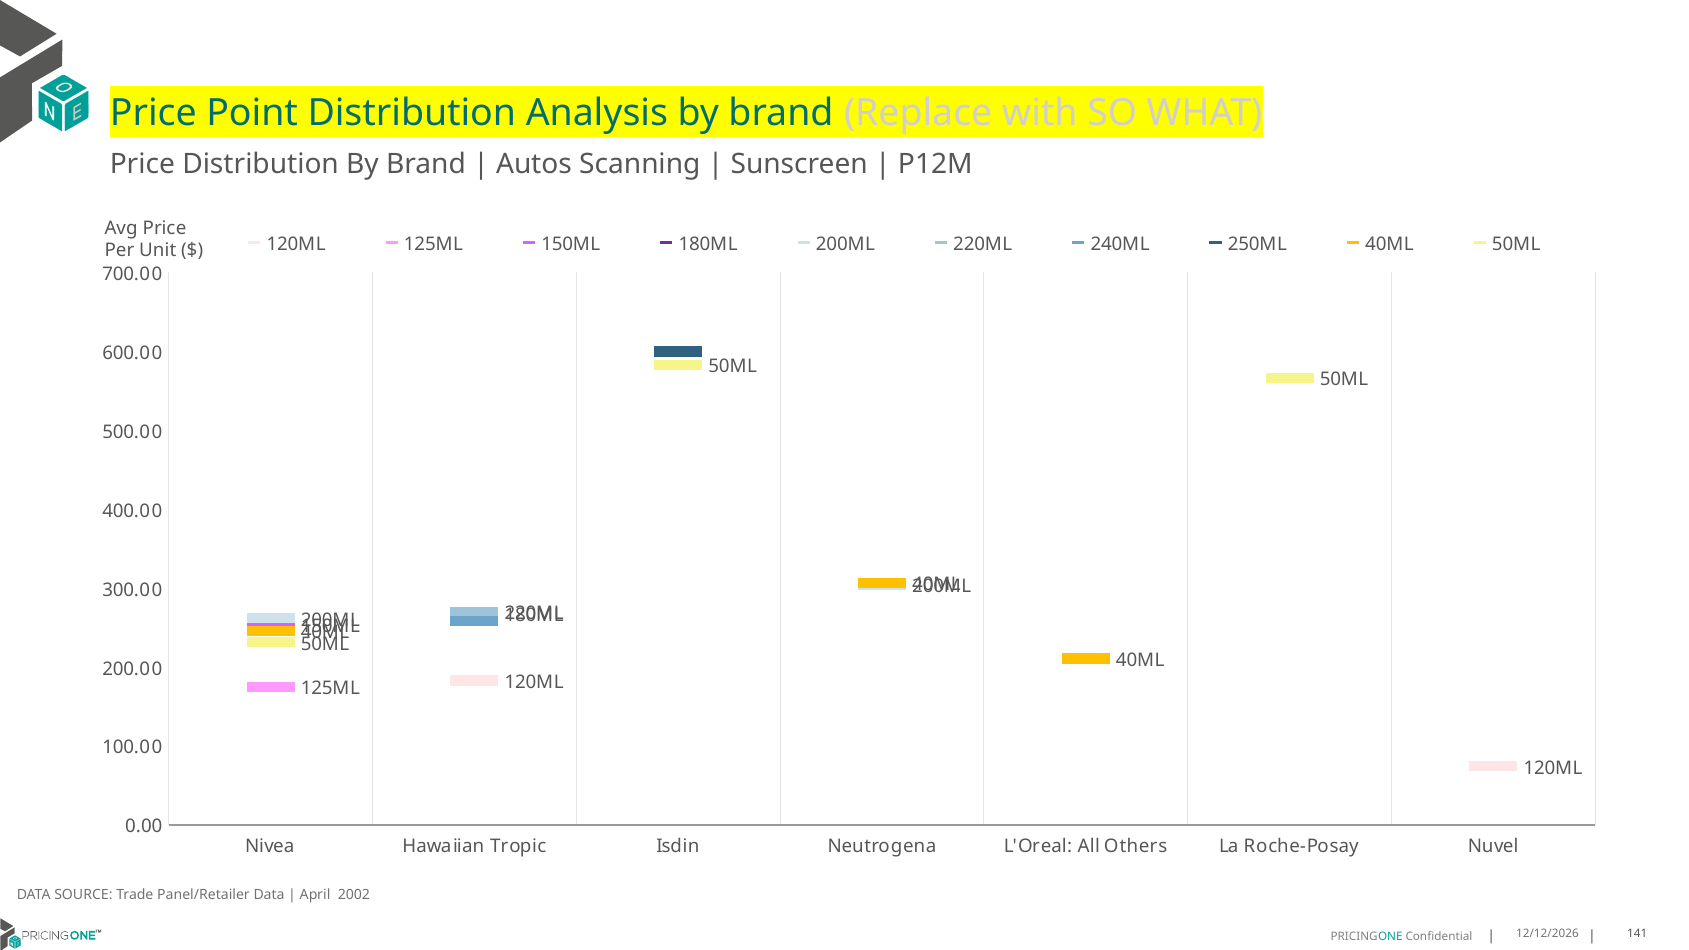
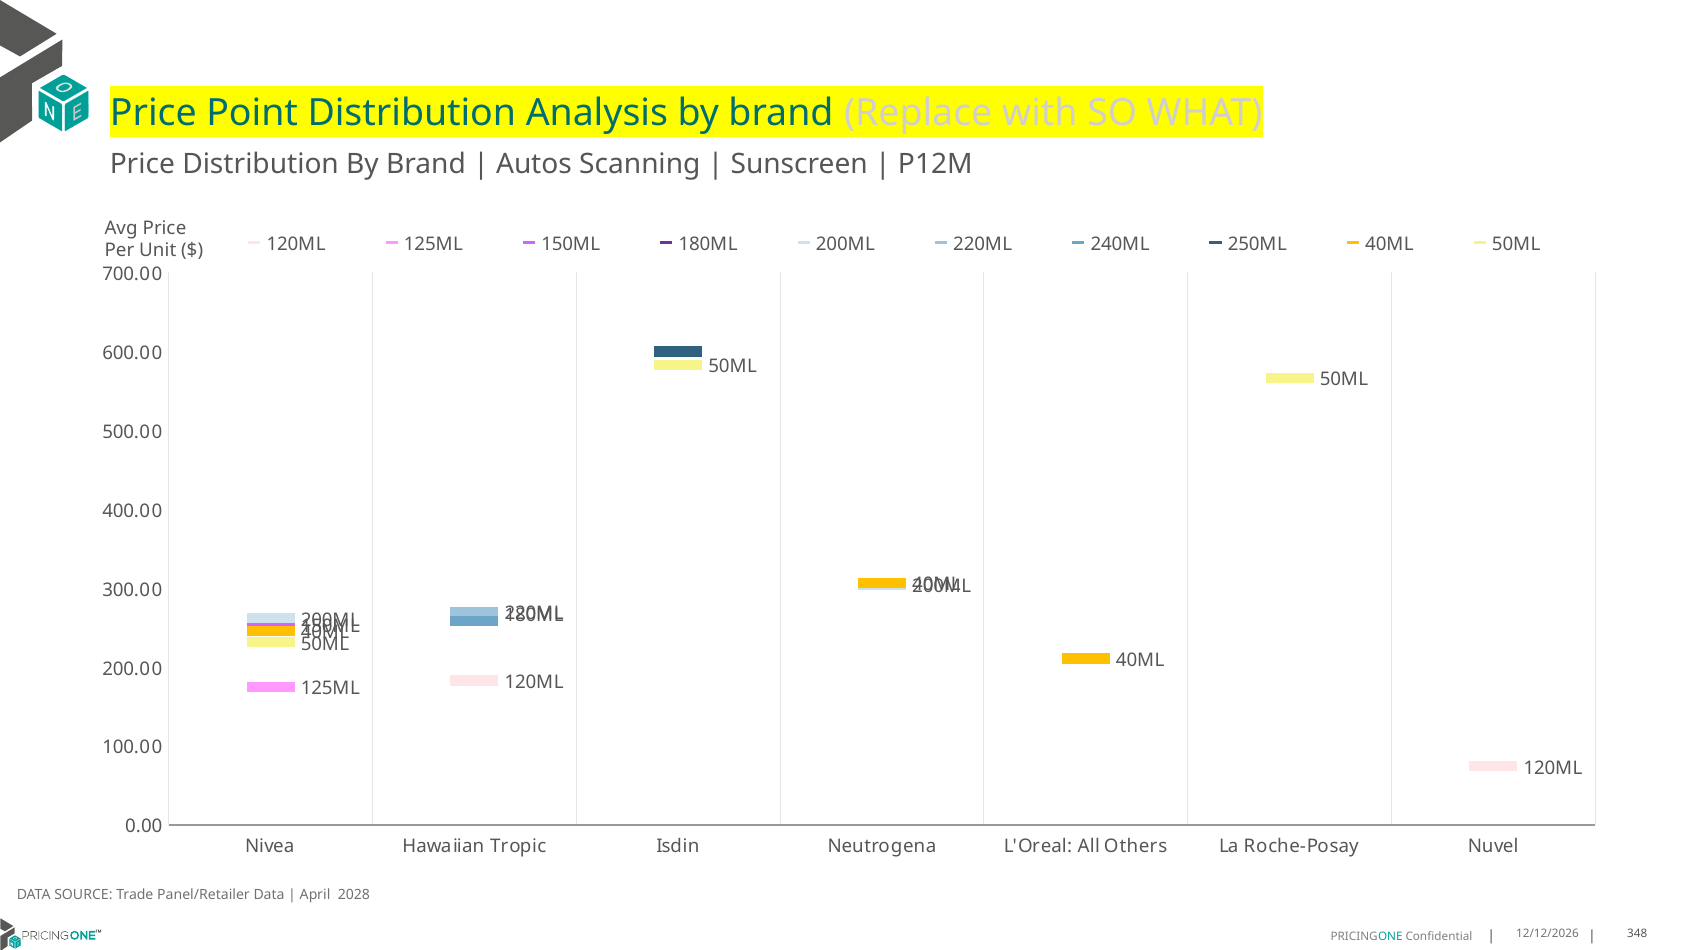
2002: 2002 -> 2028 (354, 895)
141: 141 -> 348 (1637, 934)
